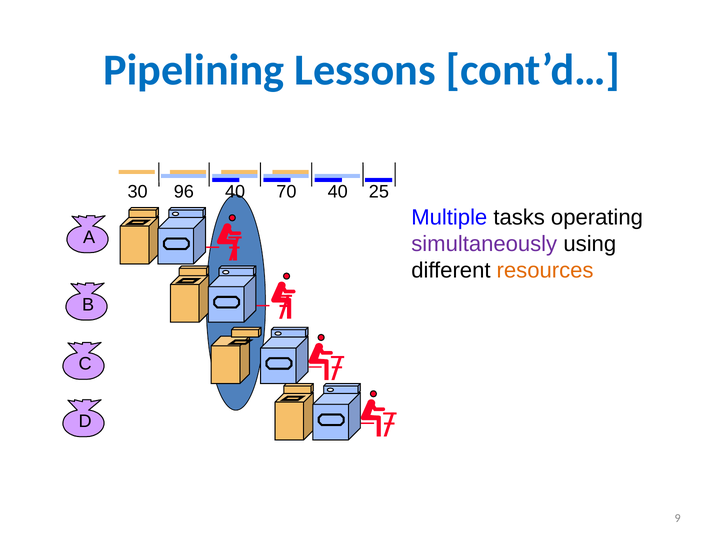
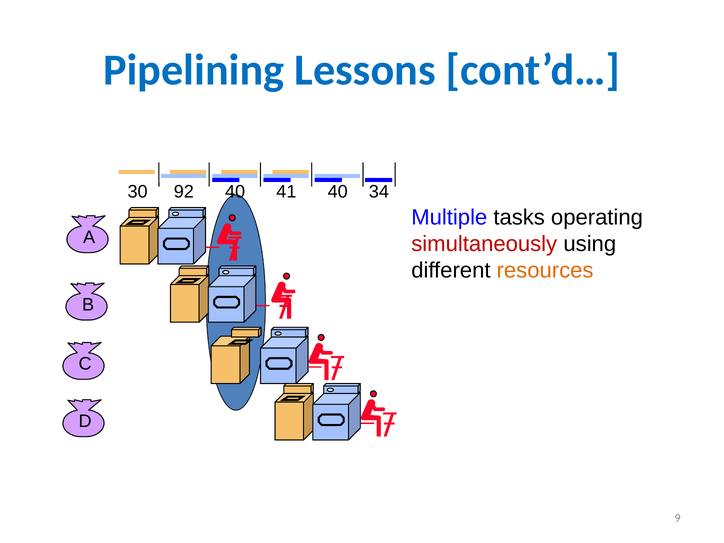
96: 96 -> 92 (184, 192)
70: 70 -> 41 (286, 192)
25: 25 -> 34 (379, 192)
simultaneously colour: purple -> red (484, 244)
